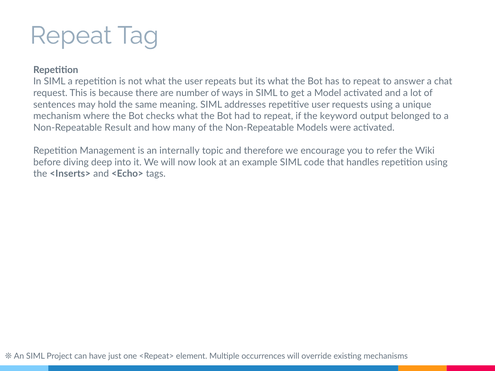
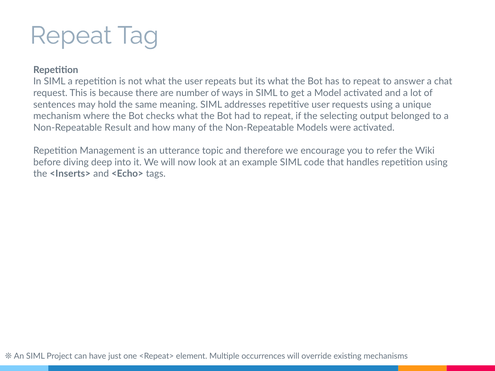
keyword: keyword -> selecting (339, 116)
internally: internally -> utterance (180, 151)
